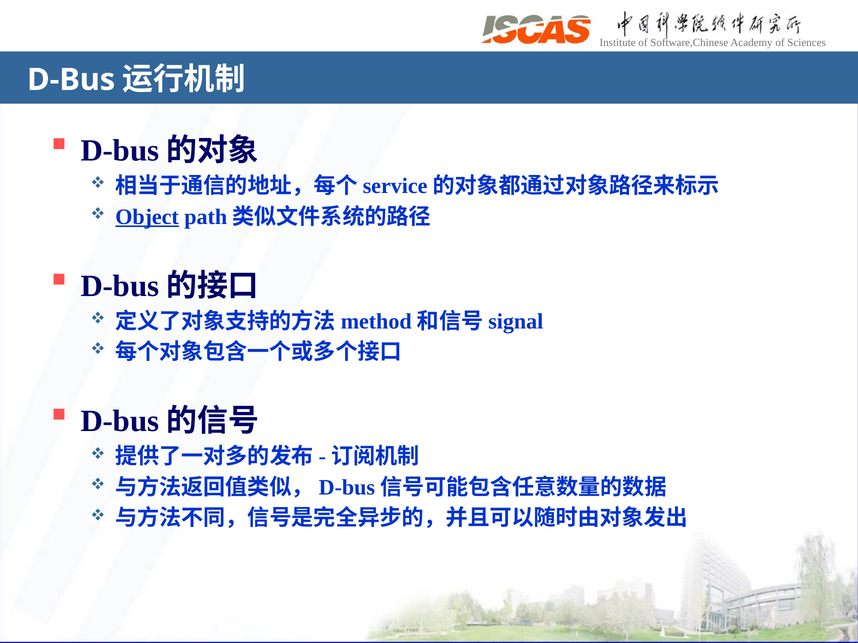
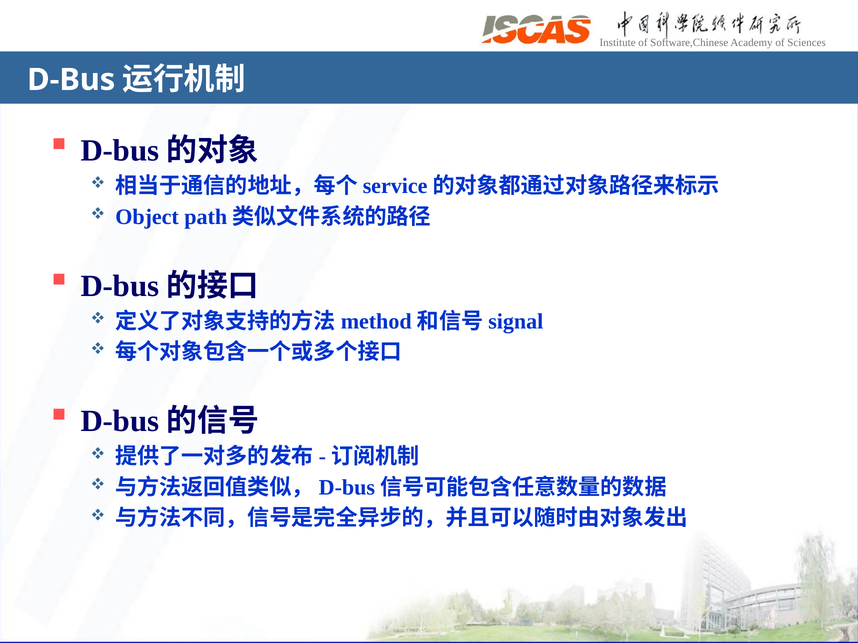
Object underline: present -> none (147, 217)
